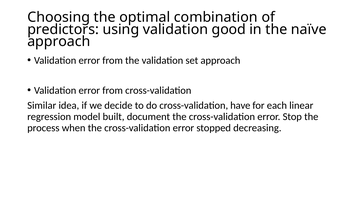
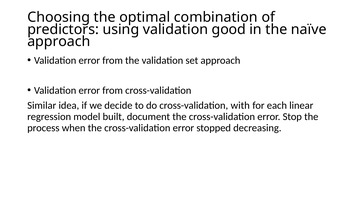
have: have -> with (240, 106)
